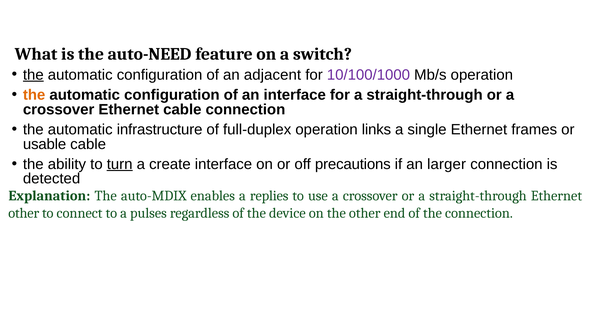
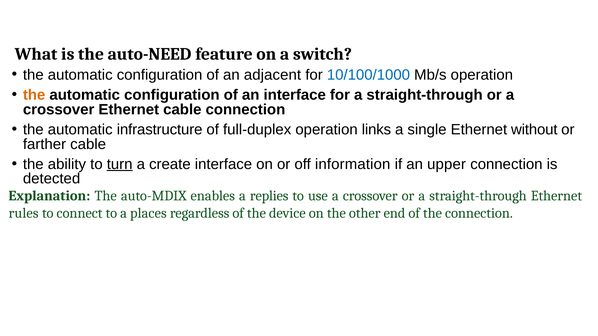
the underline: present -> none (33, 75)
10/100/1000 colour: purple -> blue (368, 75)
frames: frames -> without (534, 130)
usable: usable -> farther (45, 144)
precautions: precautions -> information (353, 164)
larger: larger -> upper (447, 164)
other: other -> rules (24, 213)
pulses: pulses -> places (148, 213)
